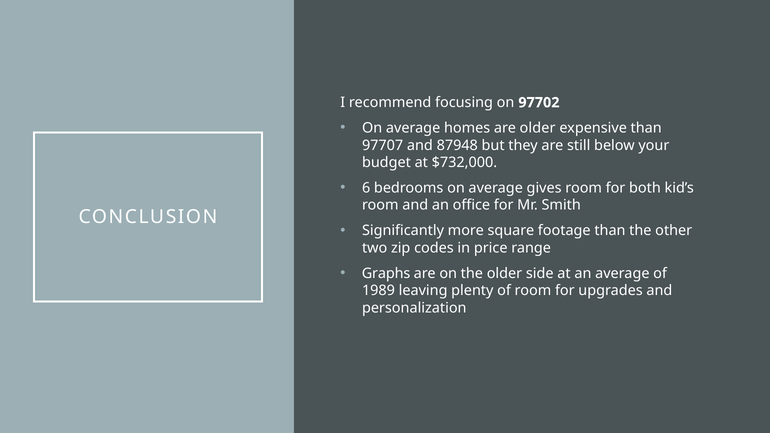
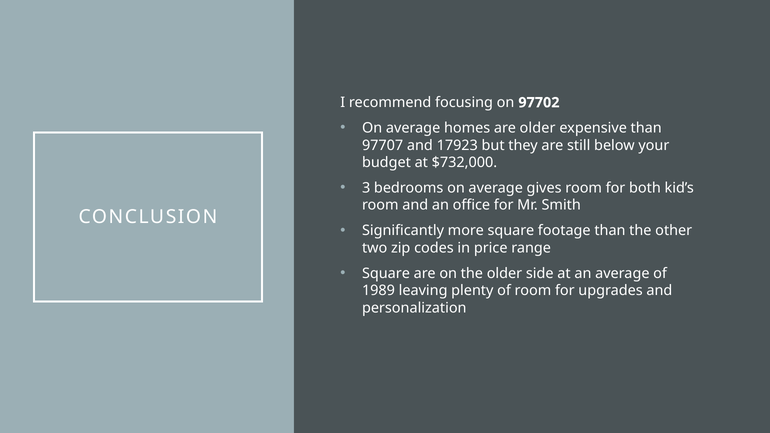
87948: 87948 -> 17923 (457, 145)
6: 6 -> 3 (366, 188)
Graphs: Graphs -> Square (386, 273)
